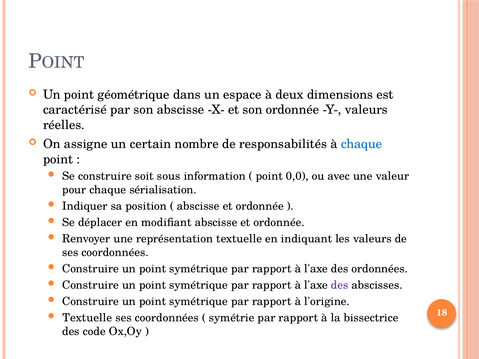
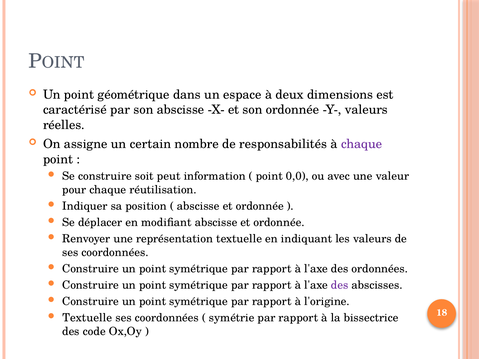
chaque colour: blue -> purple (362, 144)
sous: sous -> peut (169, 176)
sérialisation: sérialisation -> réutilisation (163, 190)
